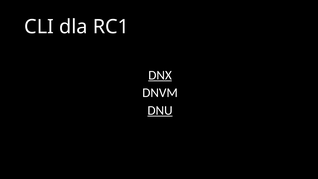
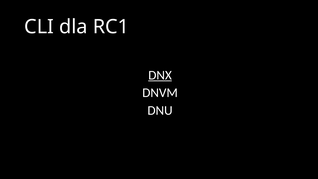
DNU underline: present -> none (160, 110)
